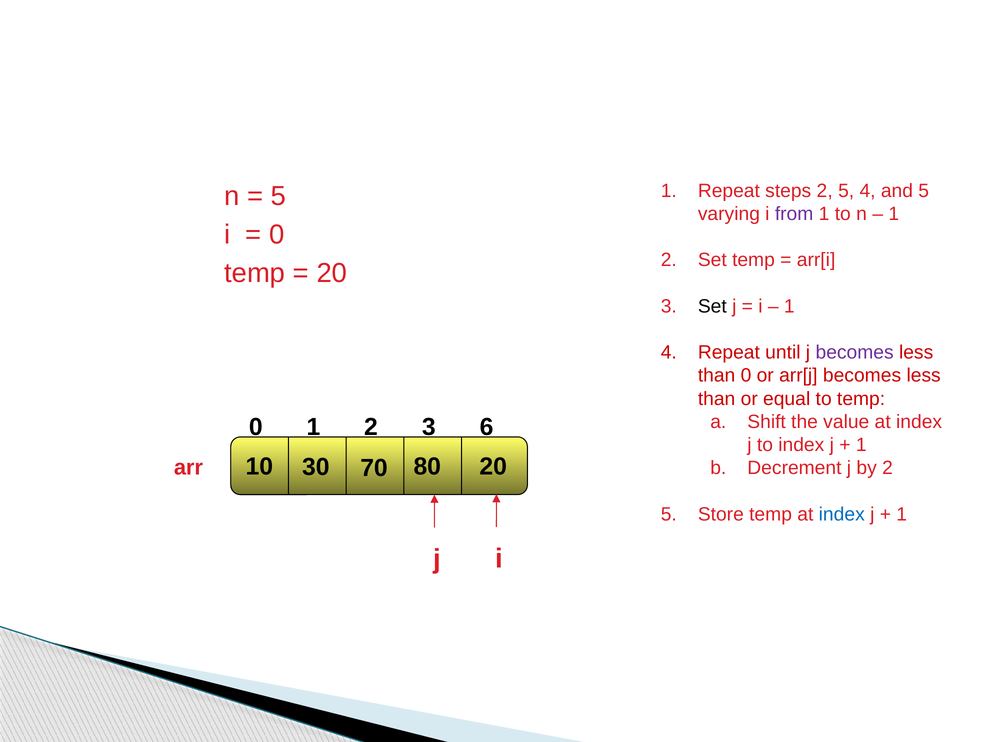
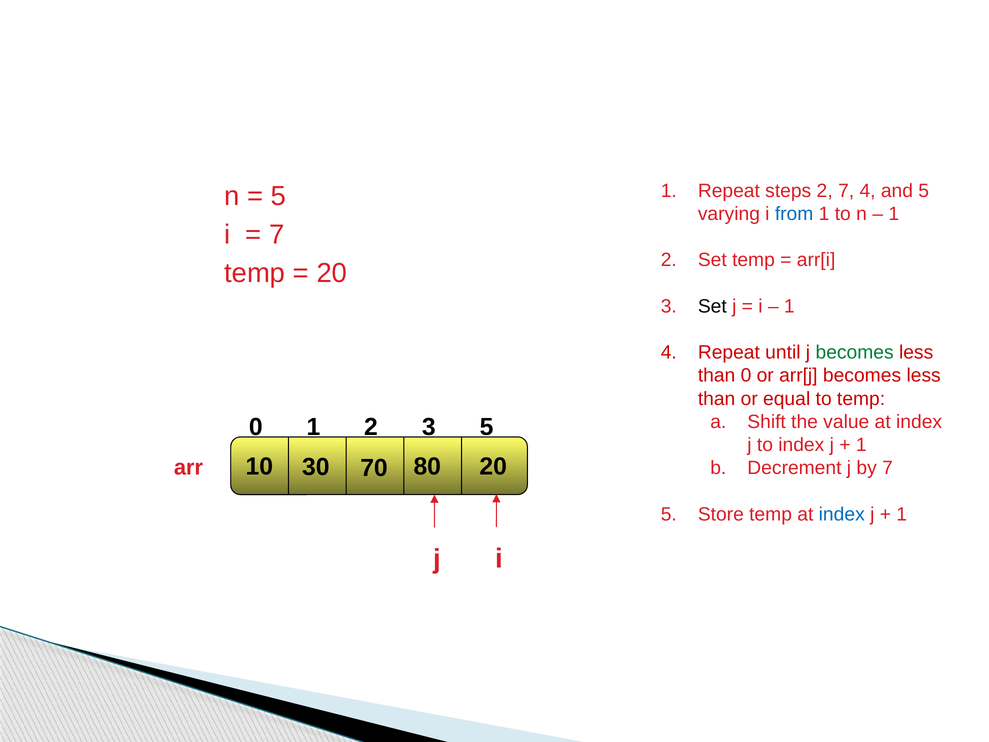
steps 2 5: 5 -> 7 (846, 191)
from colour: purple -> blue (794, 214)
0: 0 -> 7 (277, 235)
becomes colour: purple -> green (855, 352)
0 6: 6 -> 5 (487, 427)
by 2: 2 -> 7 (888, 468)
